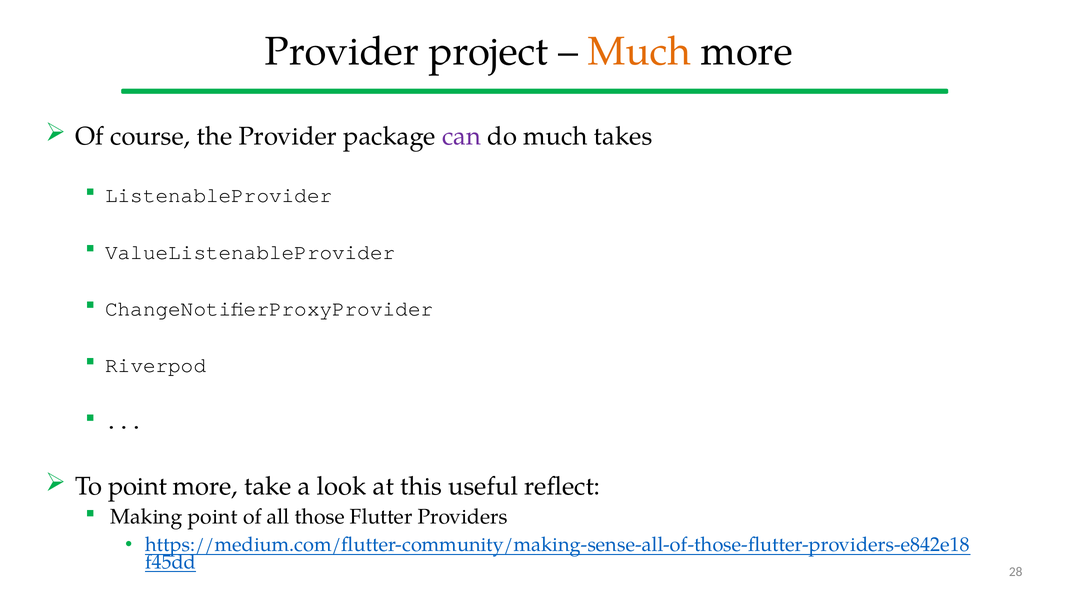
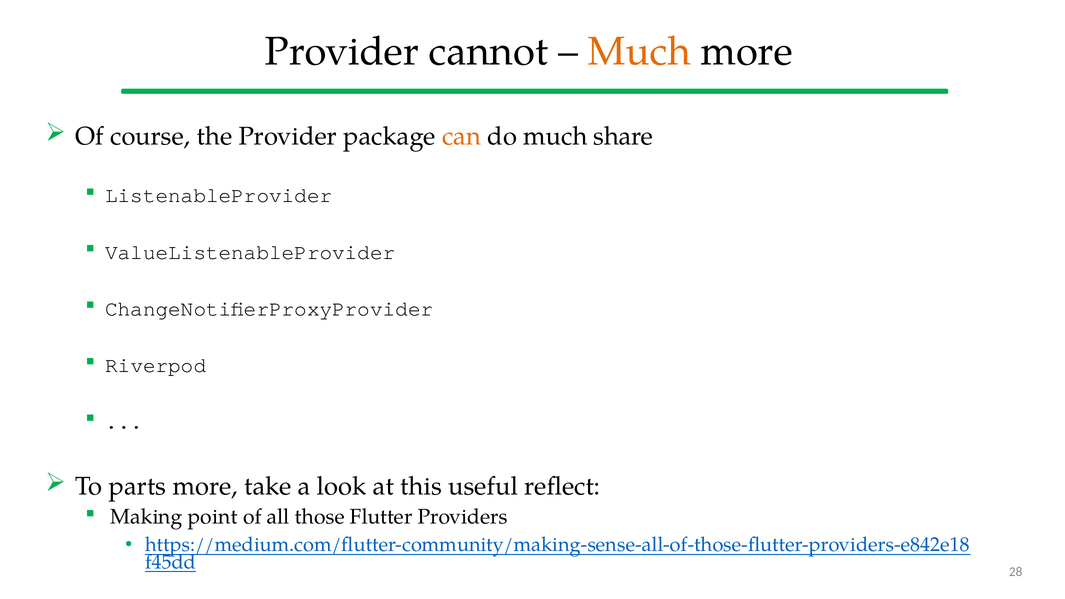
project: project -> cannot (488, 51)
can colour: purple -> orange (462, 137)
takes: takes -> share (623, 137)
To point: point -> parts (137, 486)
